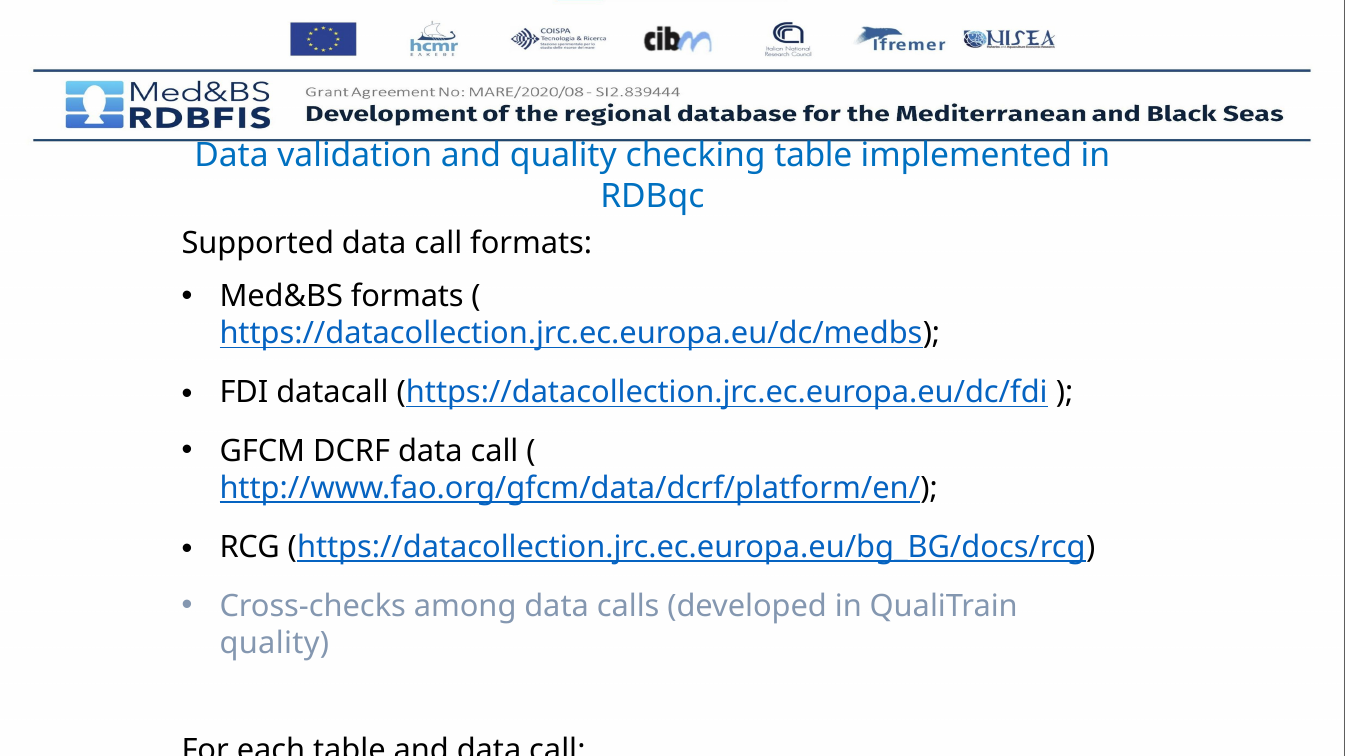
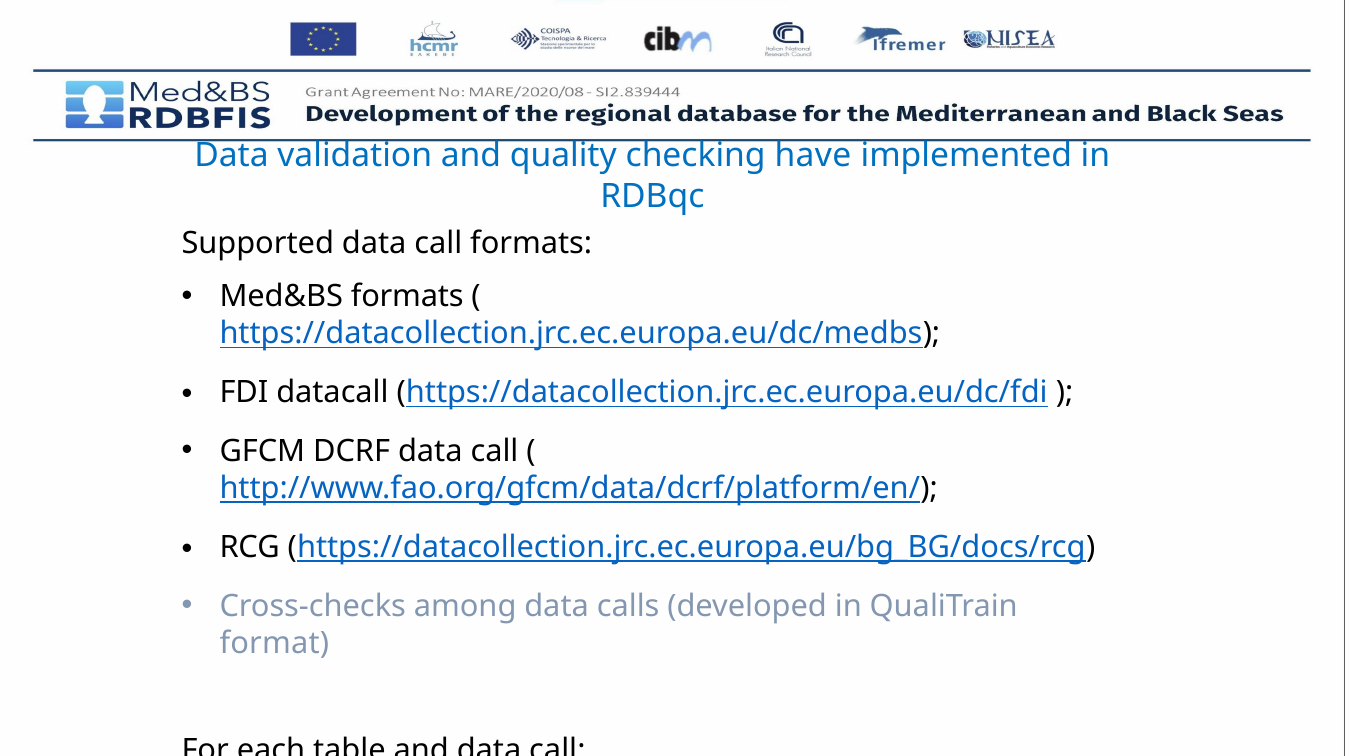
checking table: table -> have (813, 156)
quality: quality -> format (274, 643)
